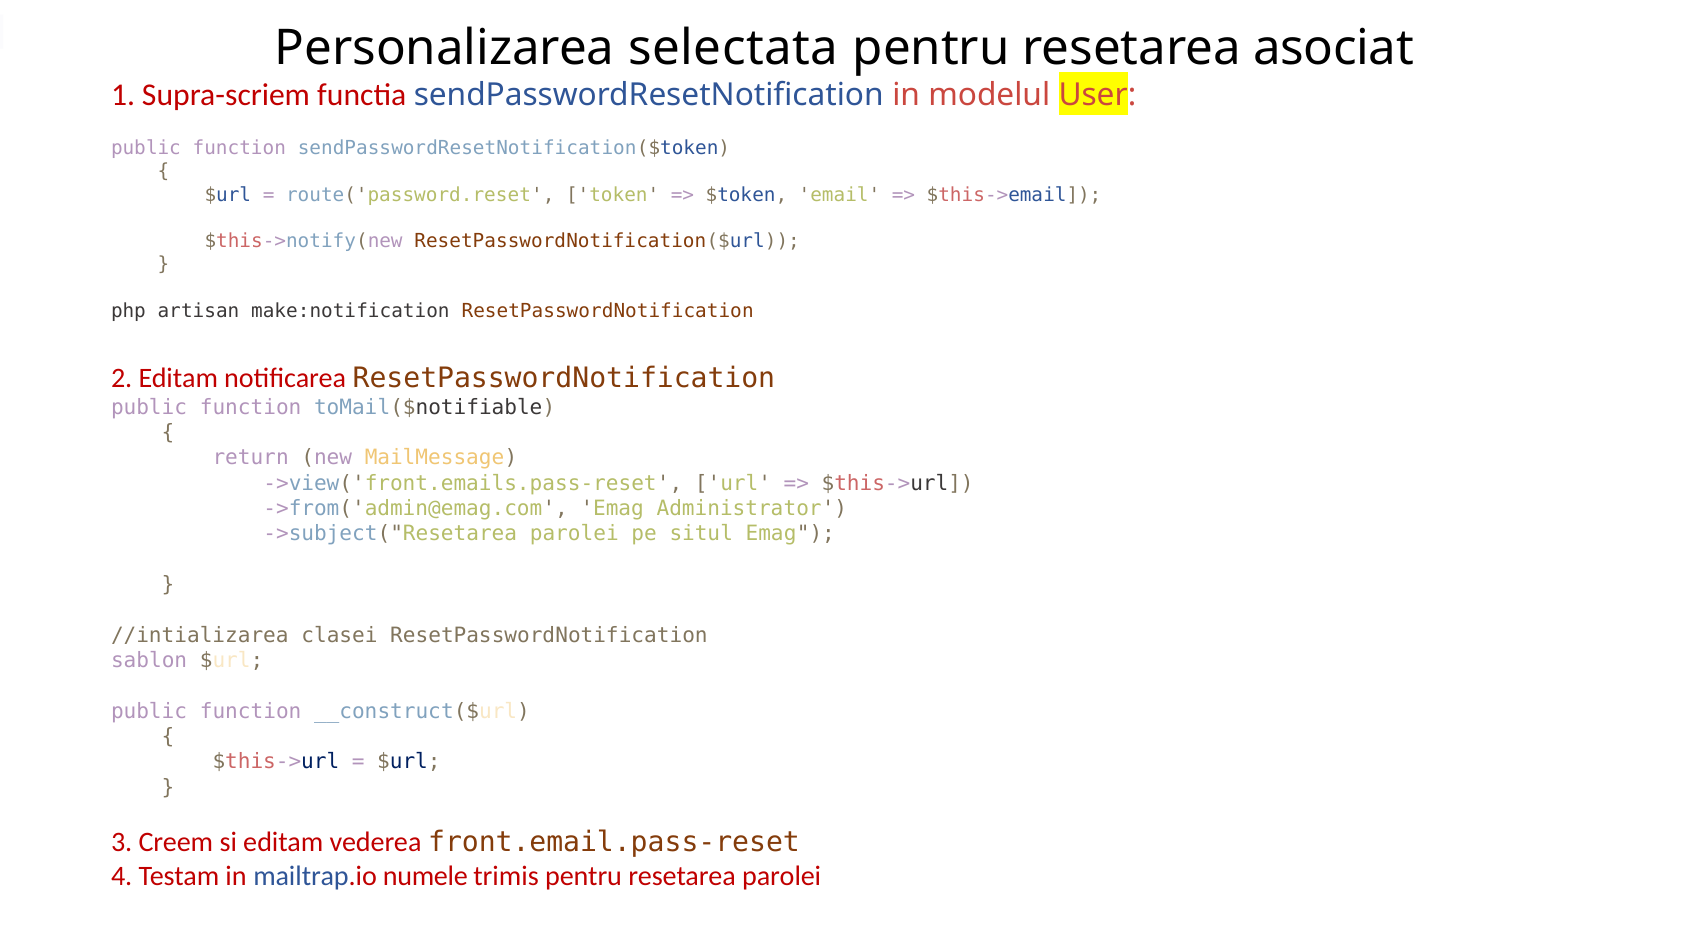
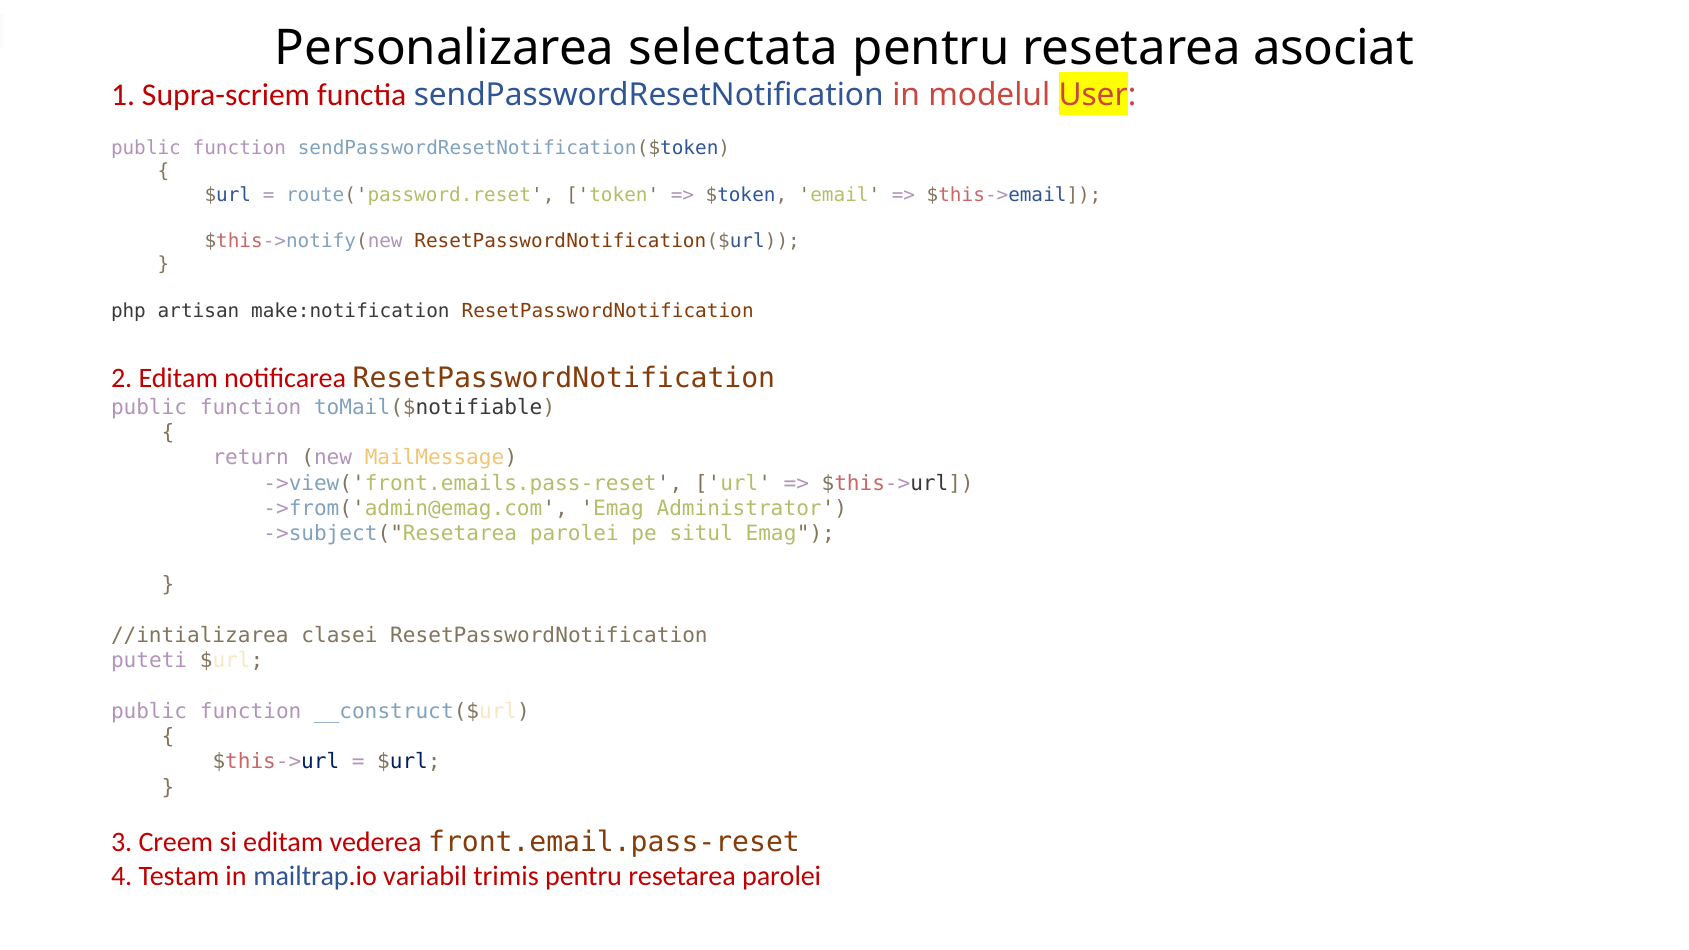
sablon: sablon -> puteti (149, 661)
numele: numele -> variabil (425, 876)
